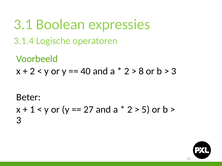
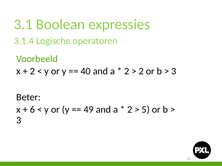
8: 8 -> 2 (141, 71)
1: 1 -> 6 (32, 110)
27: 27 -> 49 (89, 110)
